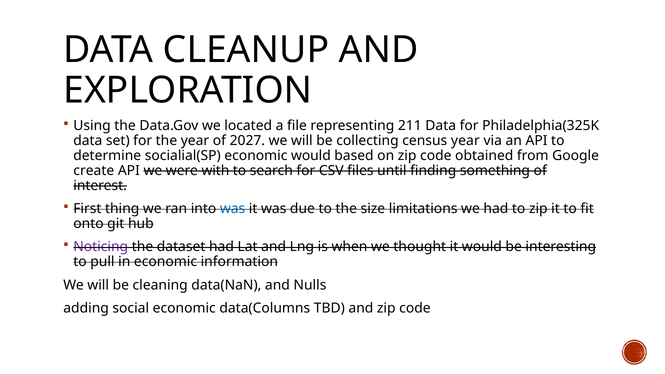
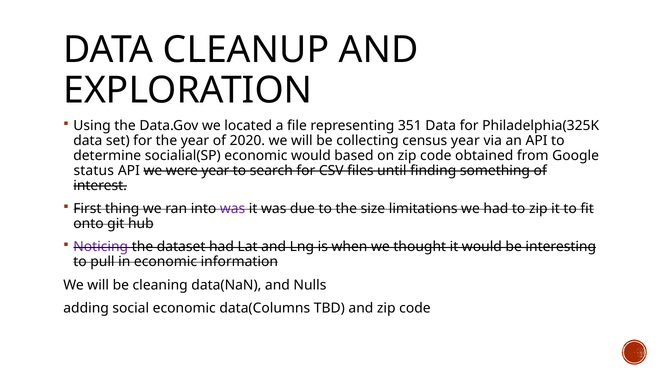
211: 211 -> 351 (410, 126)
2027: 2027 -> 2020 (247, 141)
create: create -> status (94, 170)
were with: with -> year (215, 170)
was colour: blue -> purple (233, 209)
